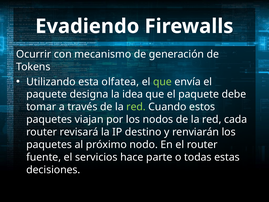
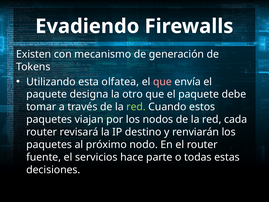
Ocurrir: Ocurrir -> Existen (34, 54)
que colour: light green -> pink (162, 82)
idea: idea -> otro (133, 94)
